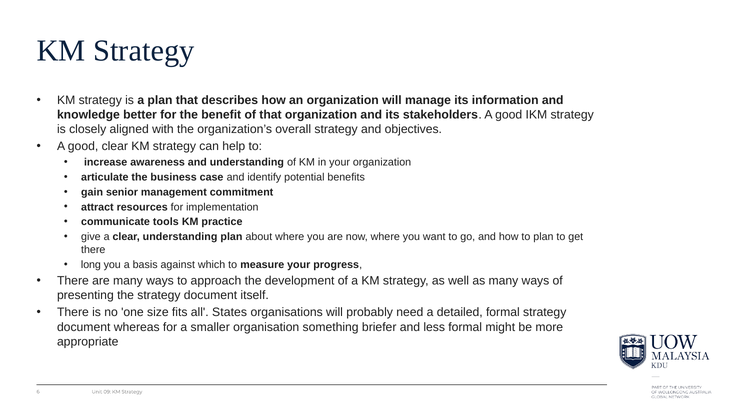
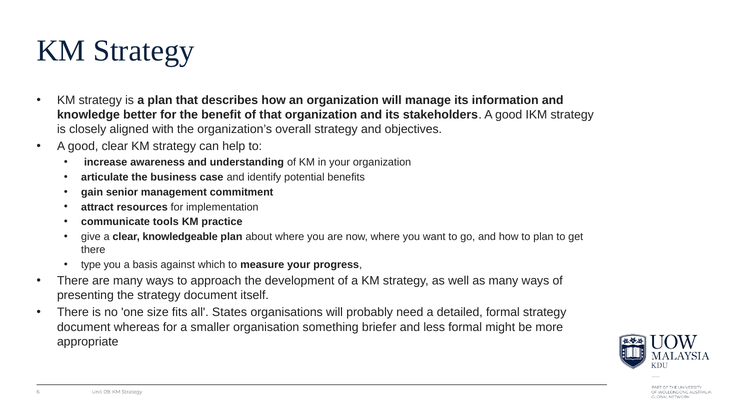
clear understanding: understanding -> knowledgeable (180, 237)
long: long -> type (91, 265)
